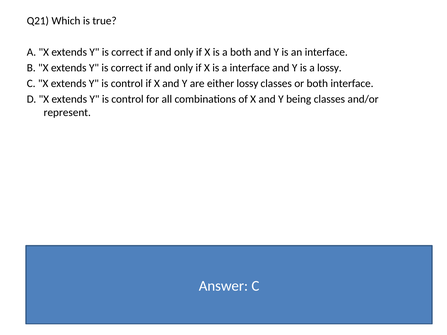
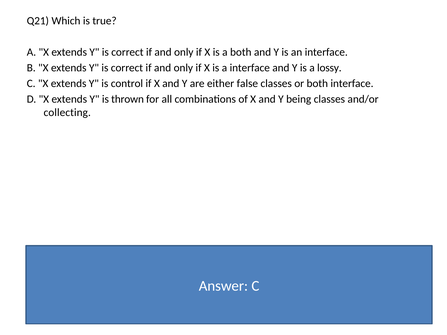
either lossy: lossy -> false (247, 83)
control: control -> thrown (128, 99)
represent: represent -> collecting (67, 113)
